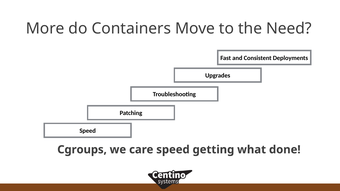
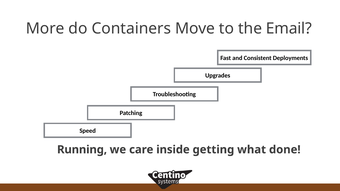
Need: Need -> Email (289, 29)
Cgroups: Cgroups -> Running (82, 150)
care speed: speed -> inside (173, 150)
